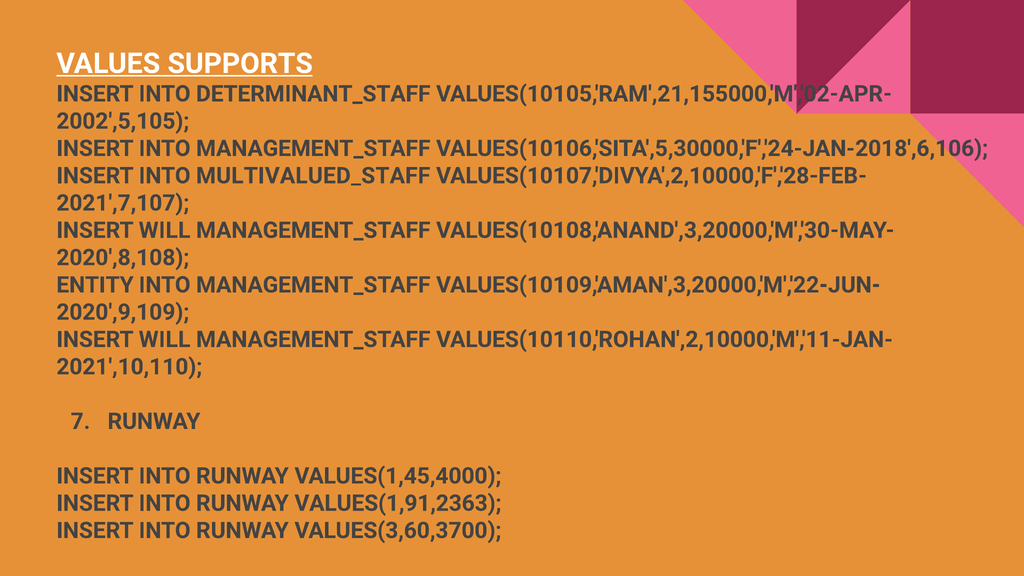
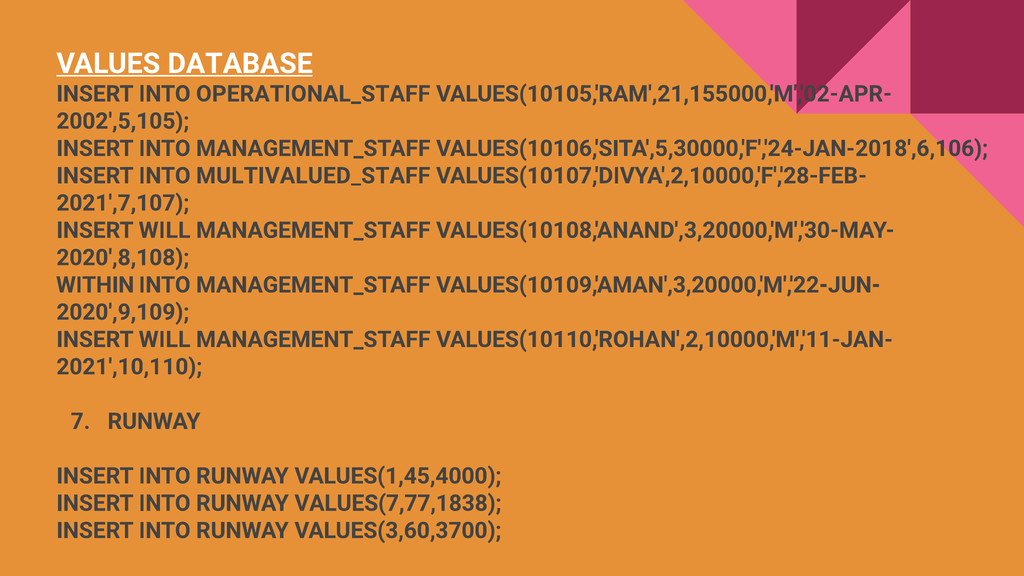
SUPPORTS: SUPPORTS -> DATABASE (240, 64)
DETERMINANT_STAFF: DETERMINANT_STAFF -> OPERATIONAL_STAFF (313, 94)
ENTITY: ENTITY -> WITHIN (95, 285)
VALUES(1,91,2363: VALUES(1,91,2363 -> VALUES(7,77,1838 (398, 503)
